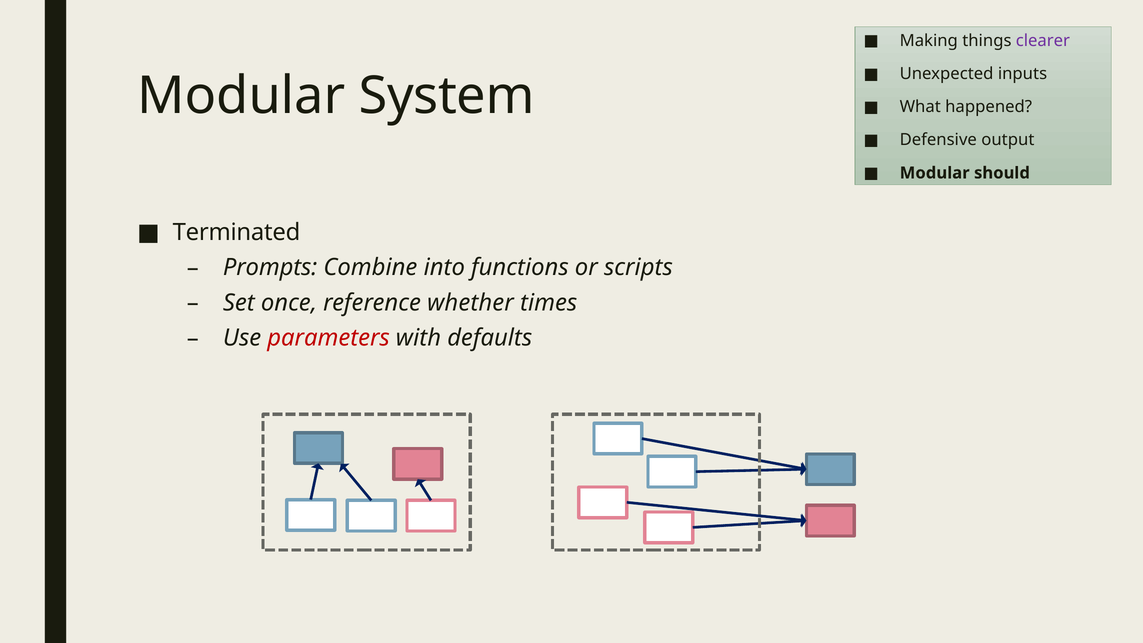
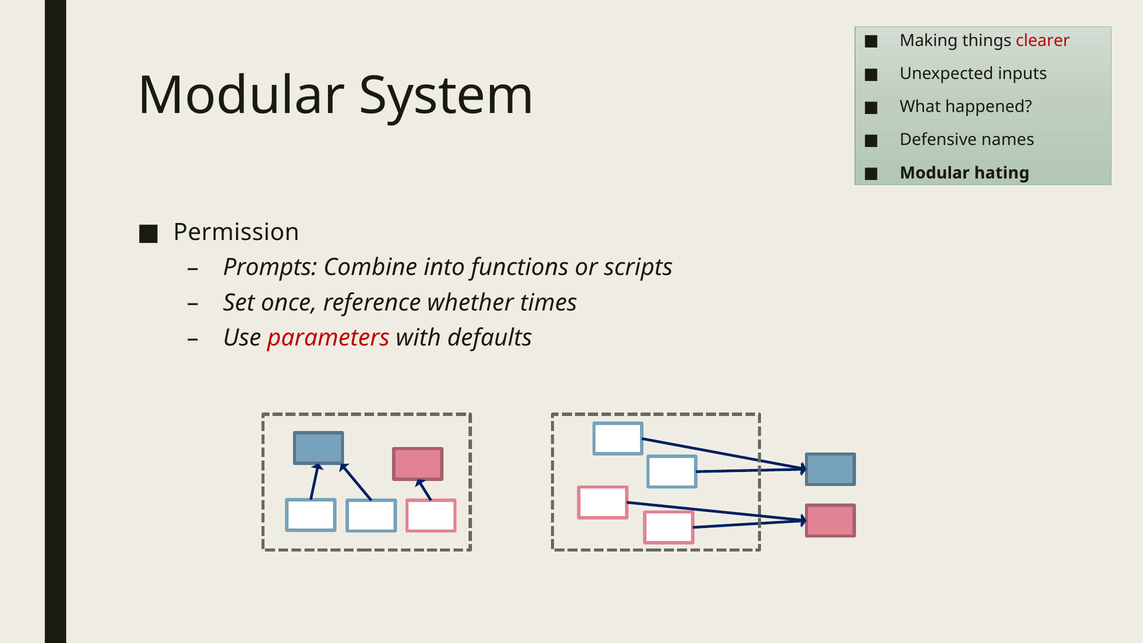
clearer colour: purple -> red (1043, 40)
output: output -> names (1008, 140)
should: should -> hating (1002, 173)
Terminated: Terminated -> Permission (236, 232)
